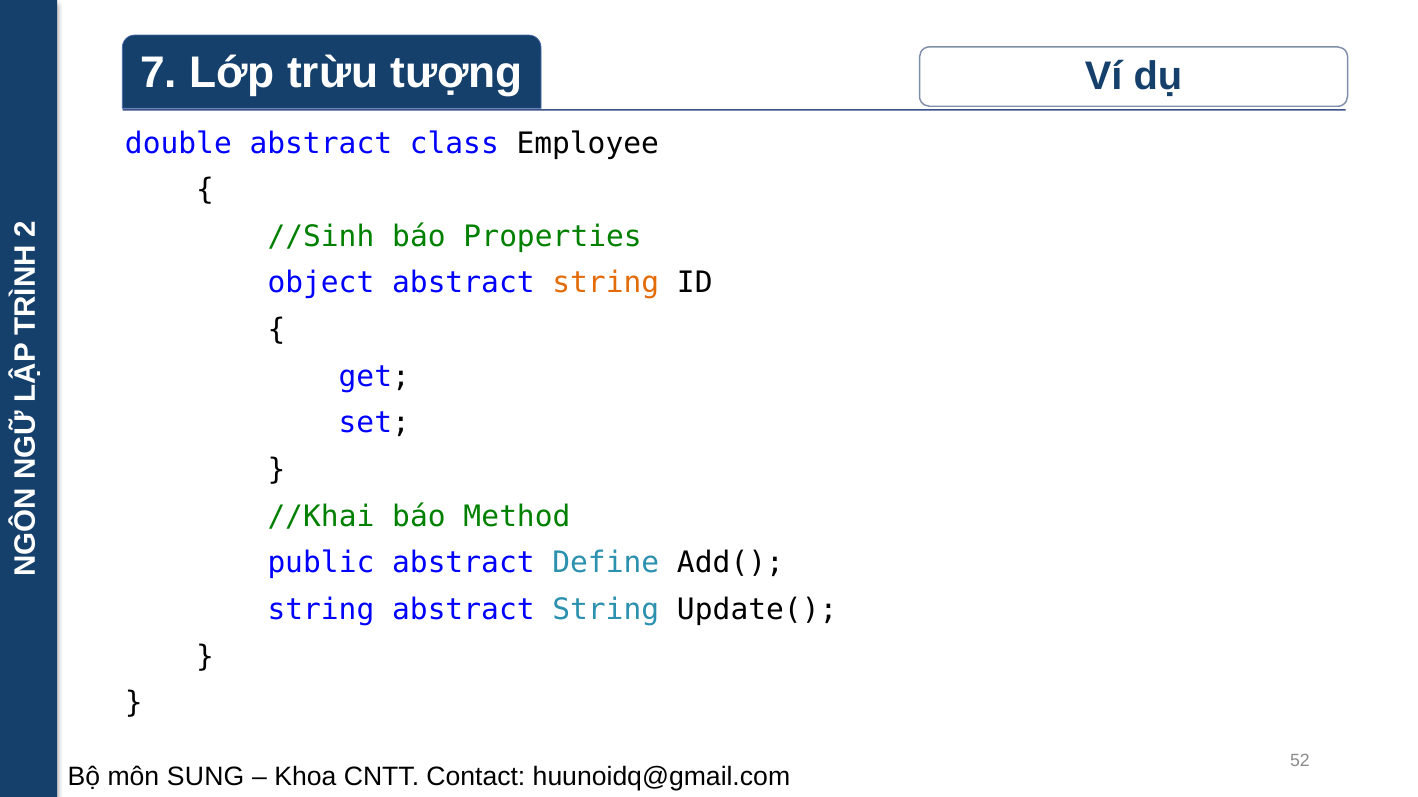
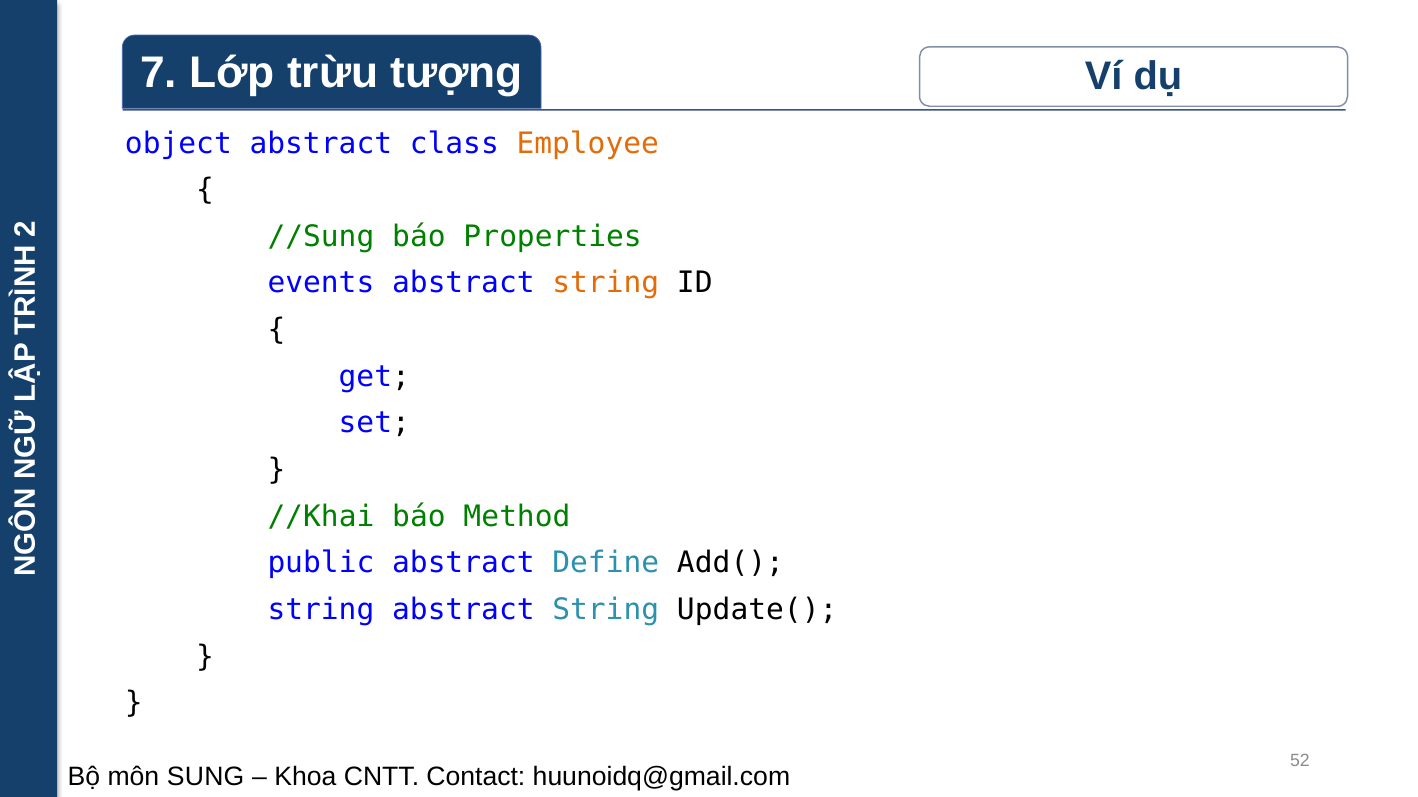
double: double -> object (178, 143)
Employee colour: black -> orange (588, 143)
//Sinh: //Sinh -> //Sung (321, 237)
object: object -> events (321, 283)
